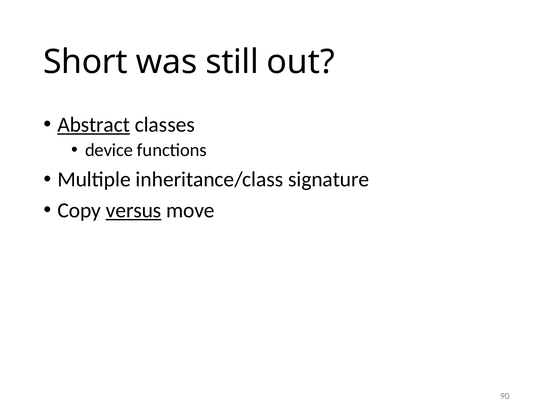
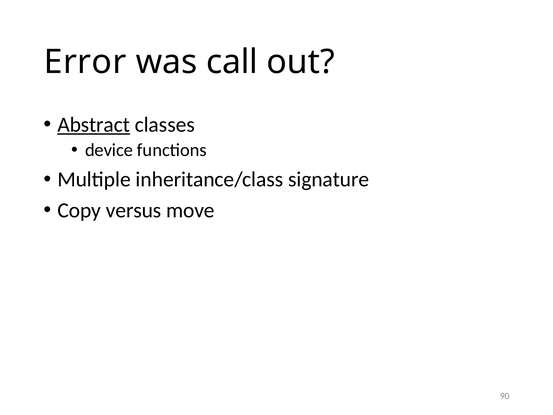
Short: Short -> Error (85, 62)
still: still -> call (232, 62)
versus underline: present -> none (134, 210)
